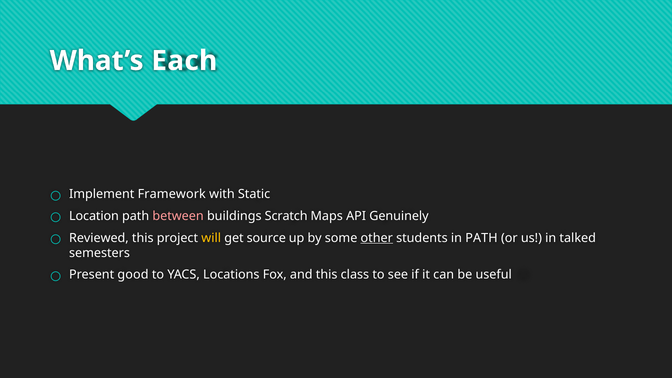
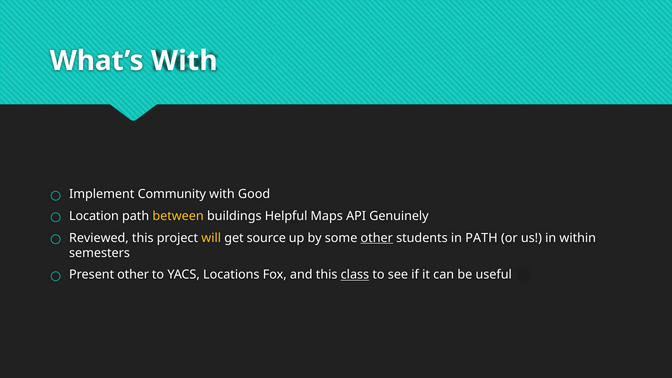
What’s Each: Each -> With (184, 61)
Framework: Framework -> Community (172, 194)
Static: Static -> Good (254, 194)
between colour: pink -> yellow (178, 216)
Scratch: Scratch -> Helpful (286, 216)
talked: talked -> within (578, 238)
Present good: good -> other (133, 275)
class underline: none -> present (355, 275)
